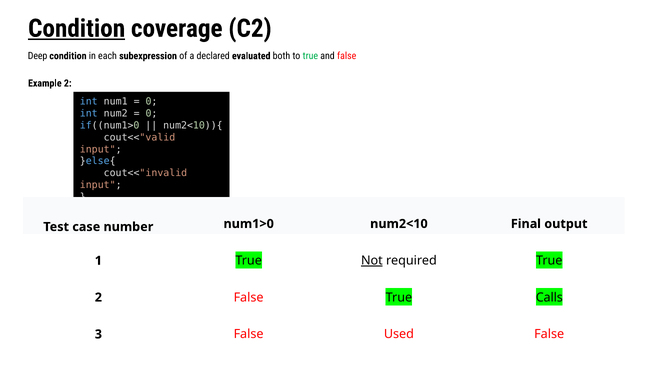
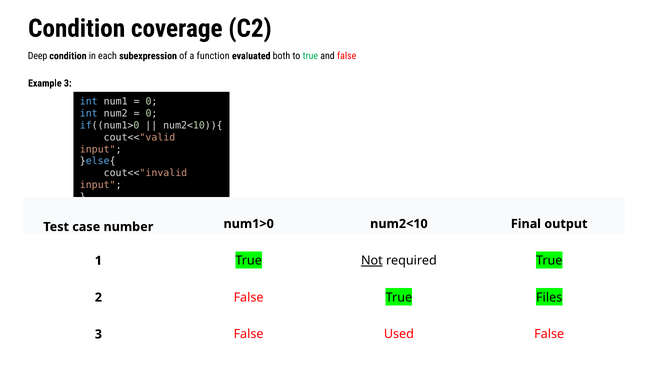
Condition underline: present -> none (77, 28)
declared: declared -> function (213, 56)
Example 2: 2 -> 3 (68, 83)
Calls: Calls -> Files (549, 297)
